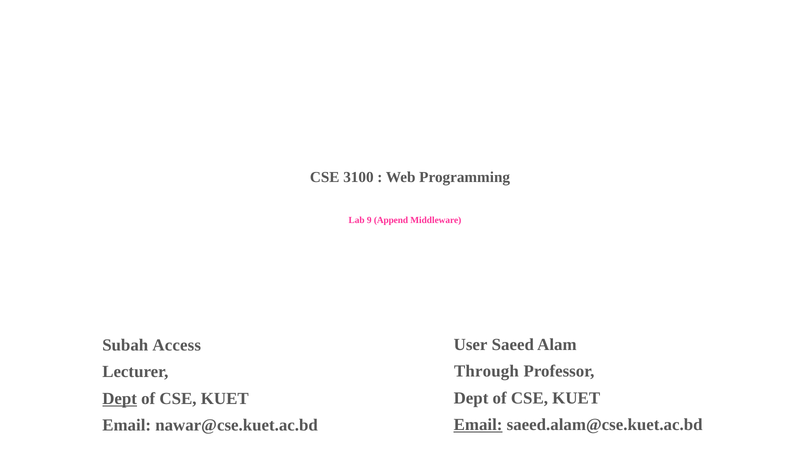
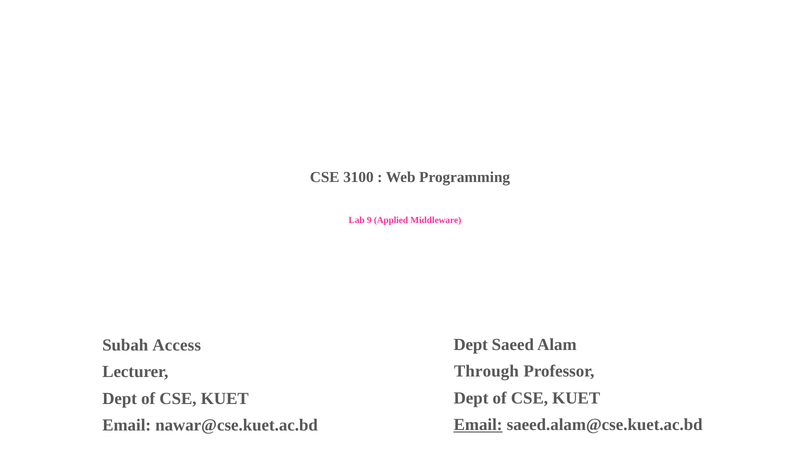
Append: Append -> Applied (391, 220)
User: User -> Dept (471, 344)
Dept underline: present -> none (120, 398)
